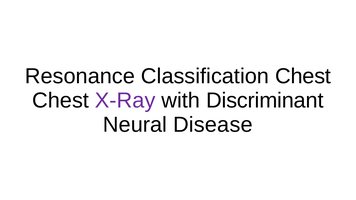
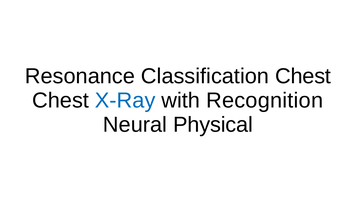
X-Ray colour: purple -> blue (125, 101)
Discriminant: Discriminant -> Recognition (265, 101)
Disease: Disease -> Physical (213, 125)
